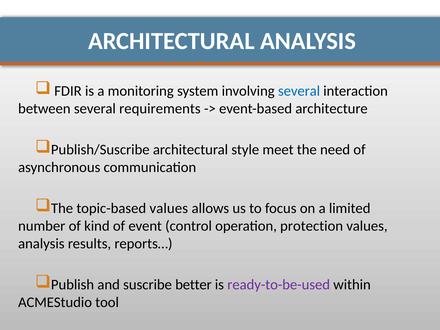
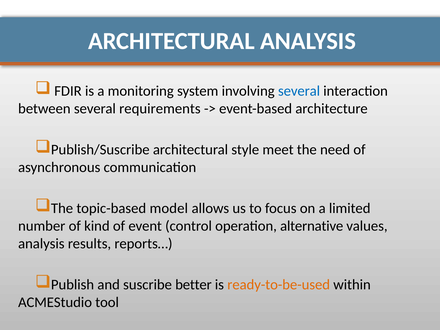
topic-based values: values -> model (169, 208)
protection: protection -> alternative (312, 226)
ready-to-be-used colour: purple -> orange (279, 285)
